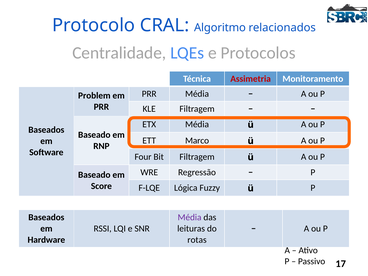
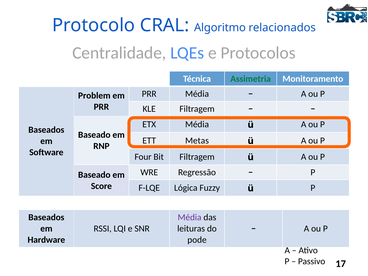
Assimetria colour: red -> green (251, 79)
Marco: Marco -> Metas (197, 141)
rotas: rotas -> pode (197, 240)
